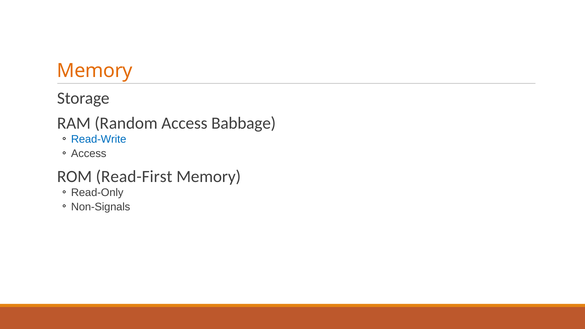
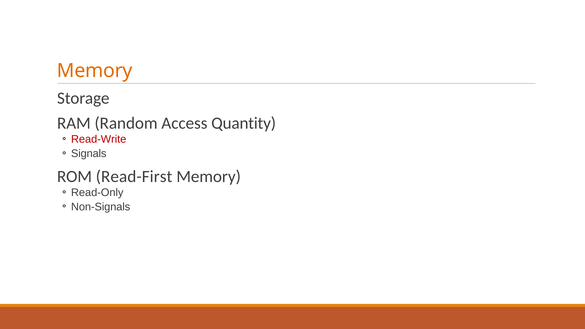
Babbage: Babbage -> Quantity (244, 123)
Read-Write colour: blue -> red (99, 139)
Access: Access -> Signals (89, 153)
